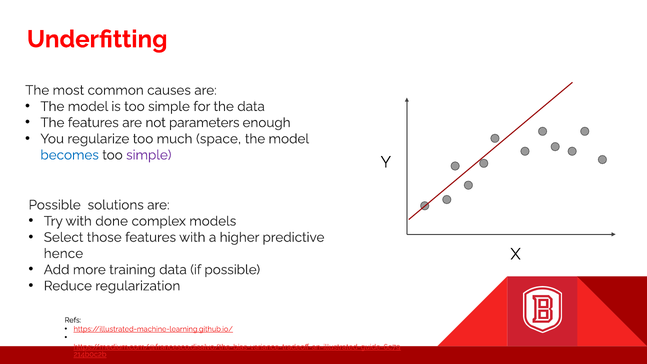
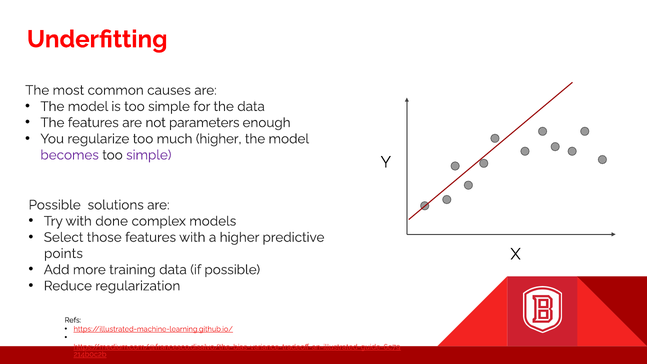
much space: space -> higher (219, 139)
becomes colour: blue -> purple (70, 155)
hence: hence -> points (63, 253)
